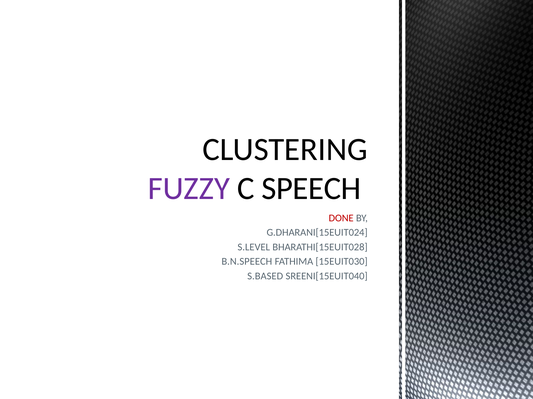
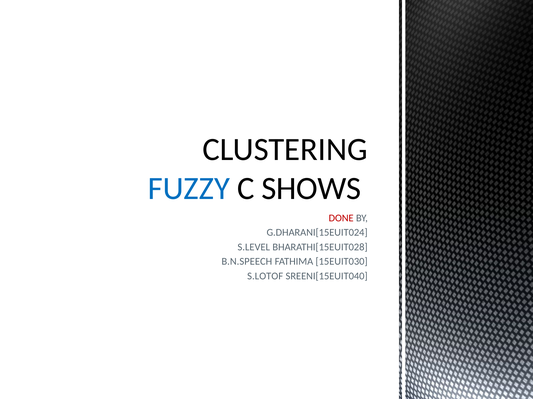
FUZZY colour: purple -> blue (189, 189)
SPEECH: SPEECH -> SHOWS (311, 189)
S.BASED: S.BASED -> S.LOTOF (265, 276)
